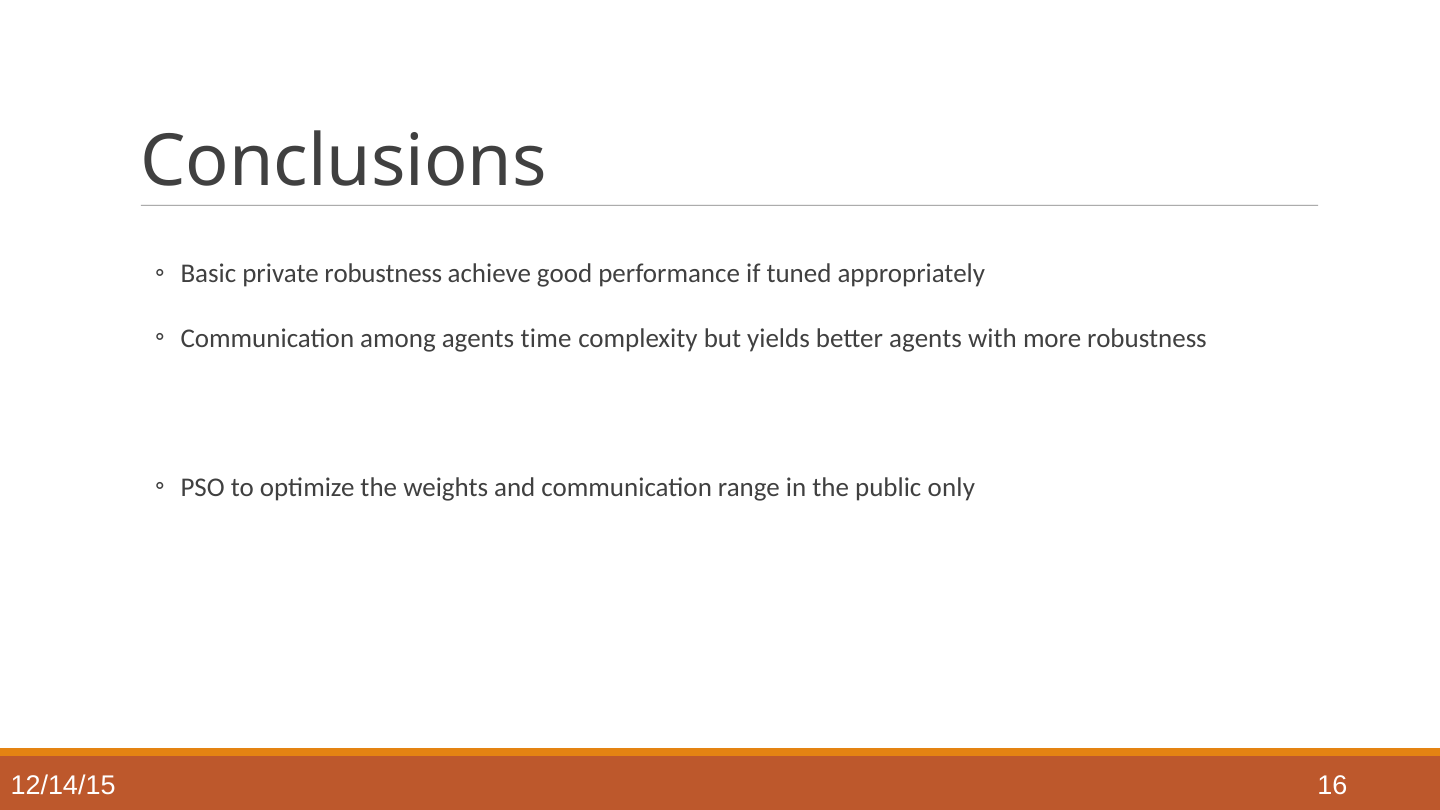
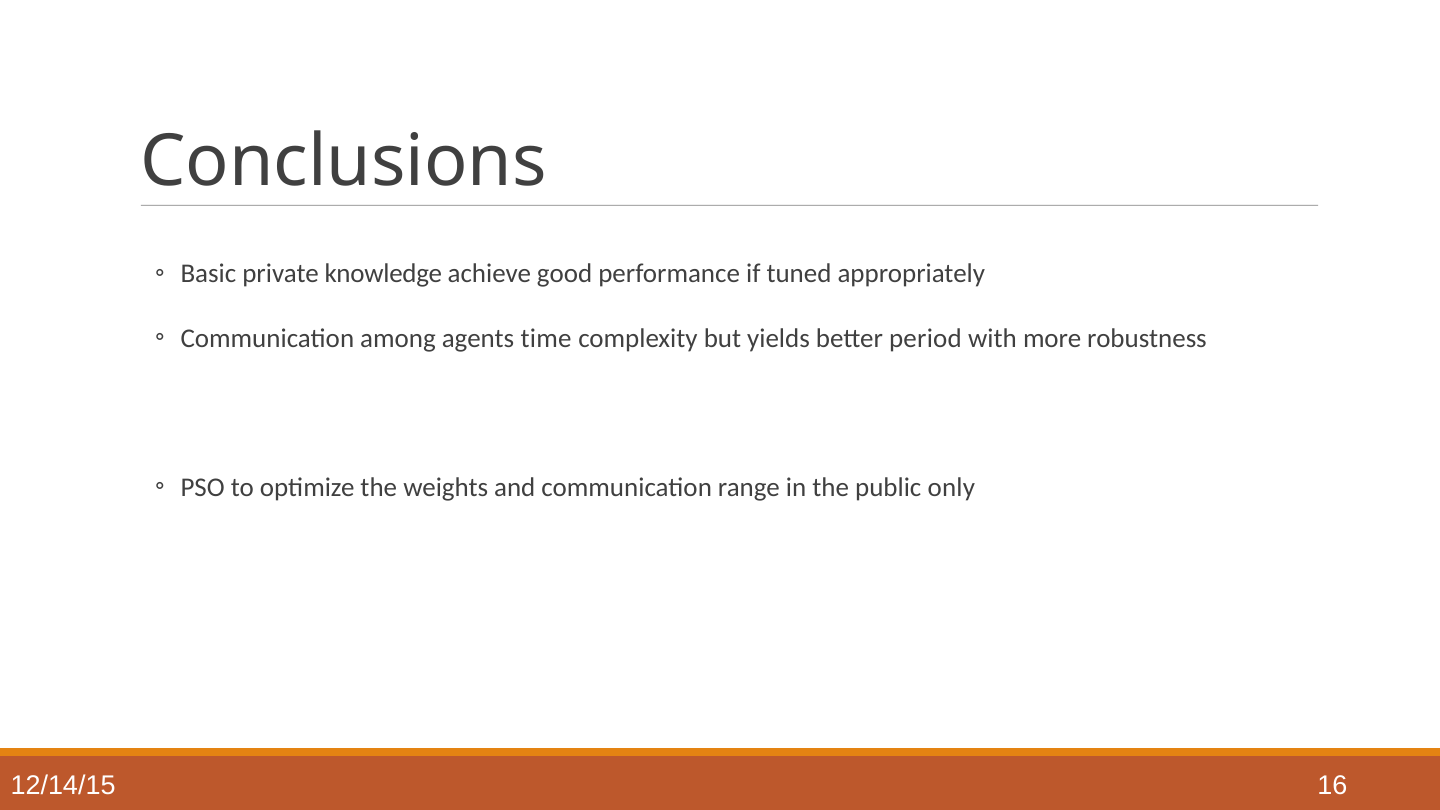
private robustness: robustness -> knowledge (383, 274)
better agents: agents -> period (925, 339)
